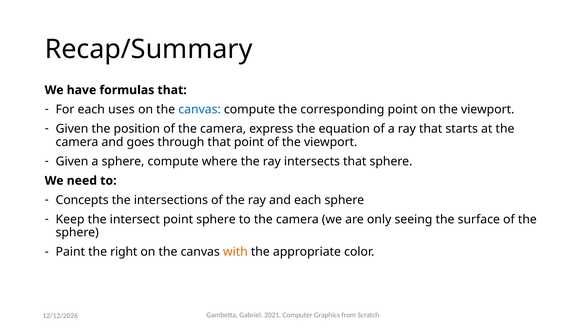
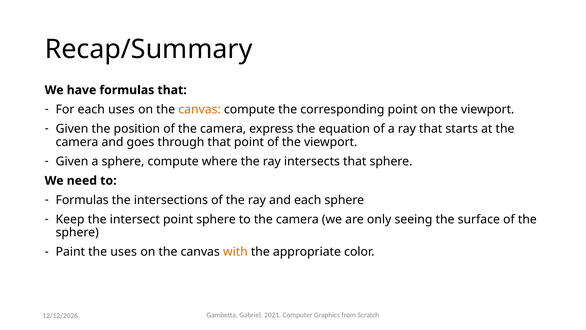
canvas colour: blue -> orange (200, 109)
Concepts: Concepts -> Formulas (82, 200)
the right: right -> uses (124, 252)
